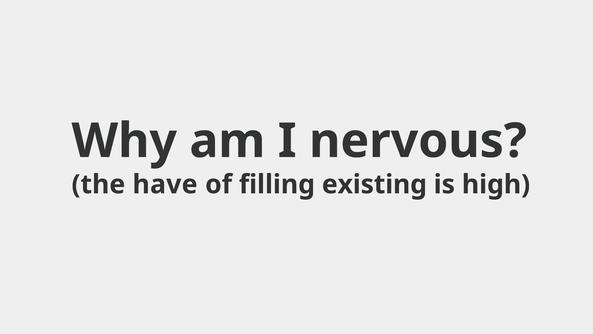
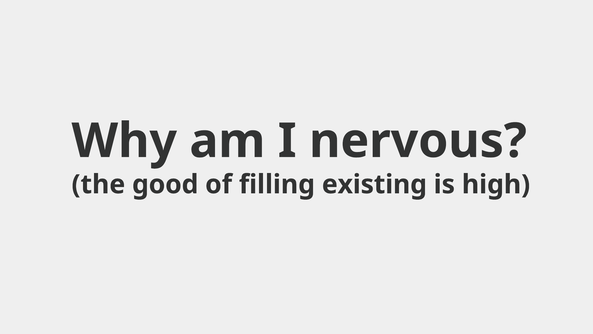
have: have -> good (165, 184)
